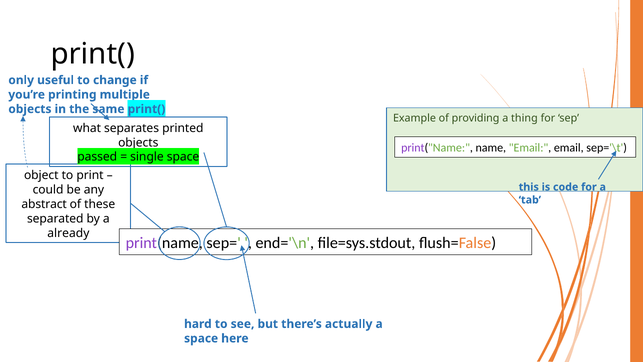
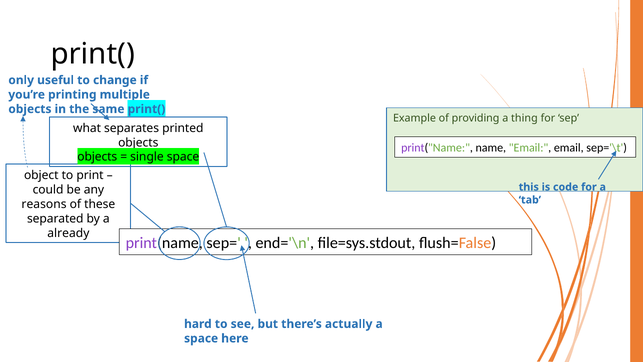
passed: passed -> objects (97, 157)
abstract: abstract -> reasons (44, 204)
